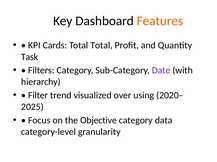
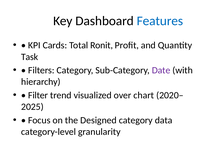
Features colour: orange -> blue (160, 21)
Total Total: Total -> Ronit (102, 46)
using: using -> chart (144, 96)
Objective: Objective -> Designed (98, 121)
